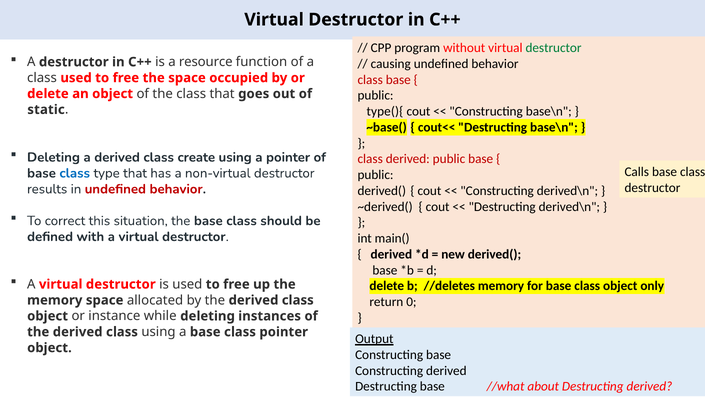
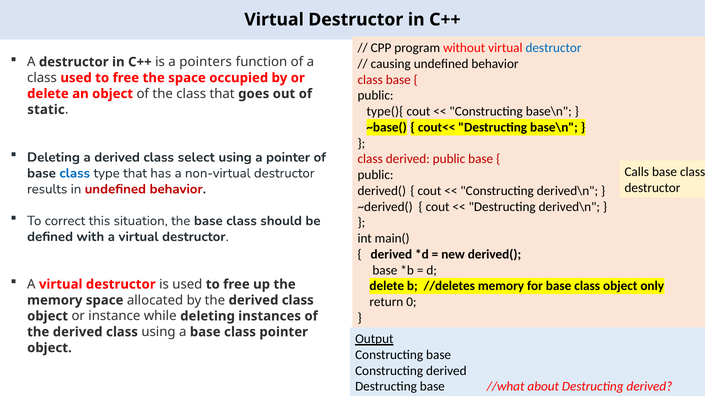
destructor colour: green -> blue (554, 48)
resource: resource -> pointers (206, 62)
create: create -> select (196, 157)
